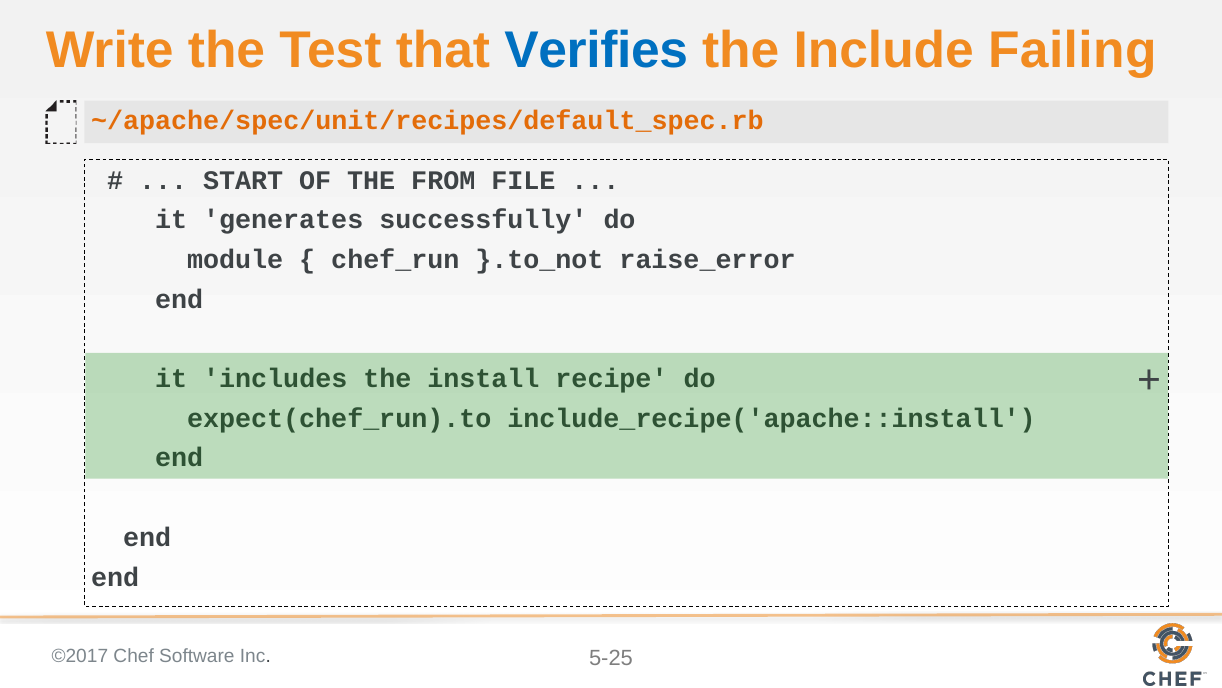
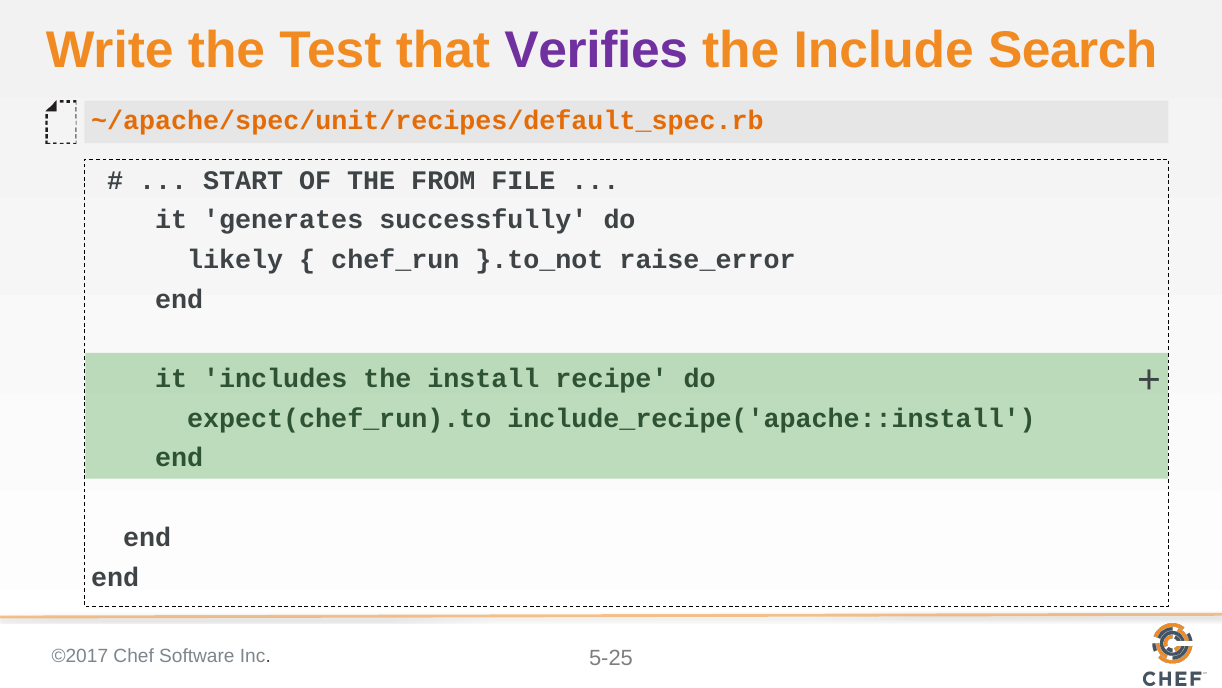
Verifies colour: blue -> purple (596, 50)
Failing: Failing -> Search (1073, 50)
module: module -> likely (235, 259)
